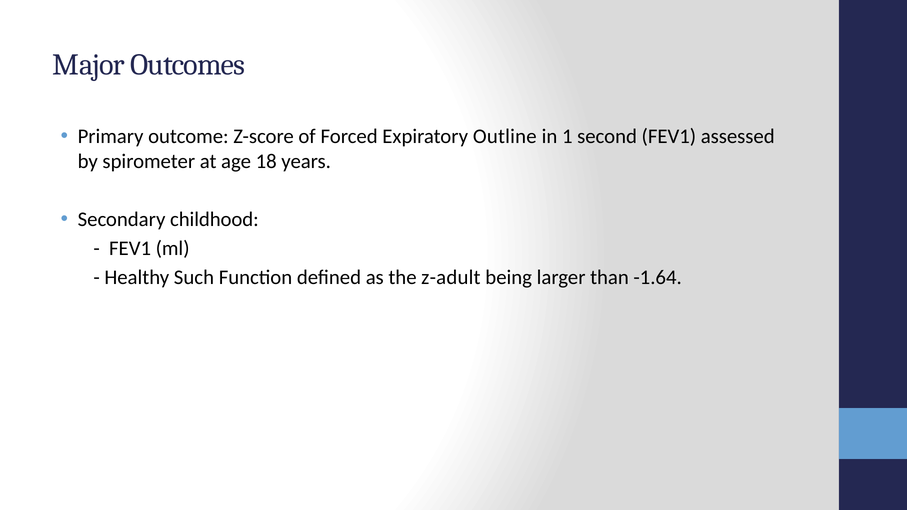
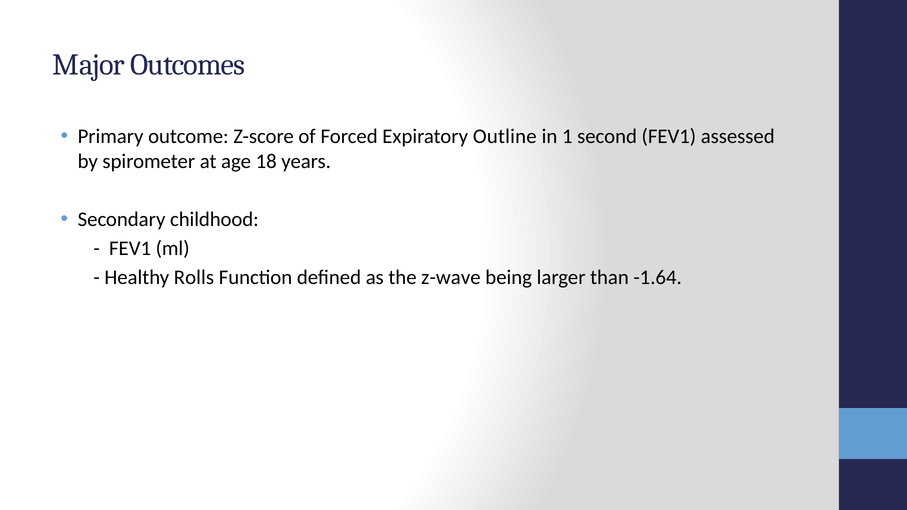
Such: Such -> Rolls (194, 277)
z-adult: z-adult -> z-wave (451, 277)
